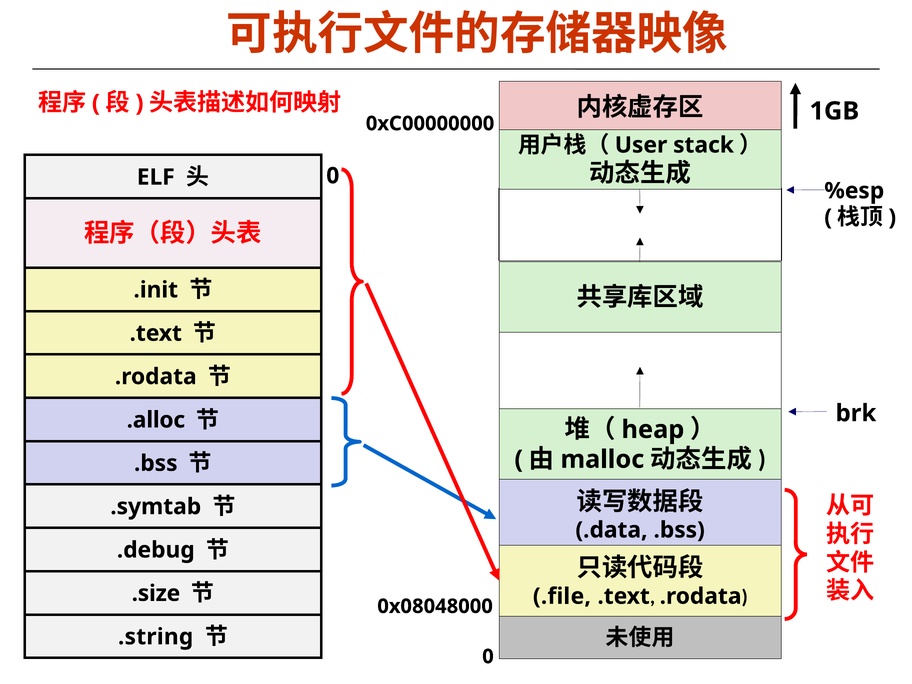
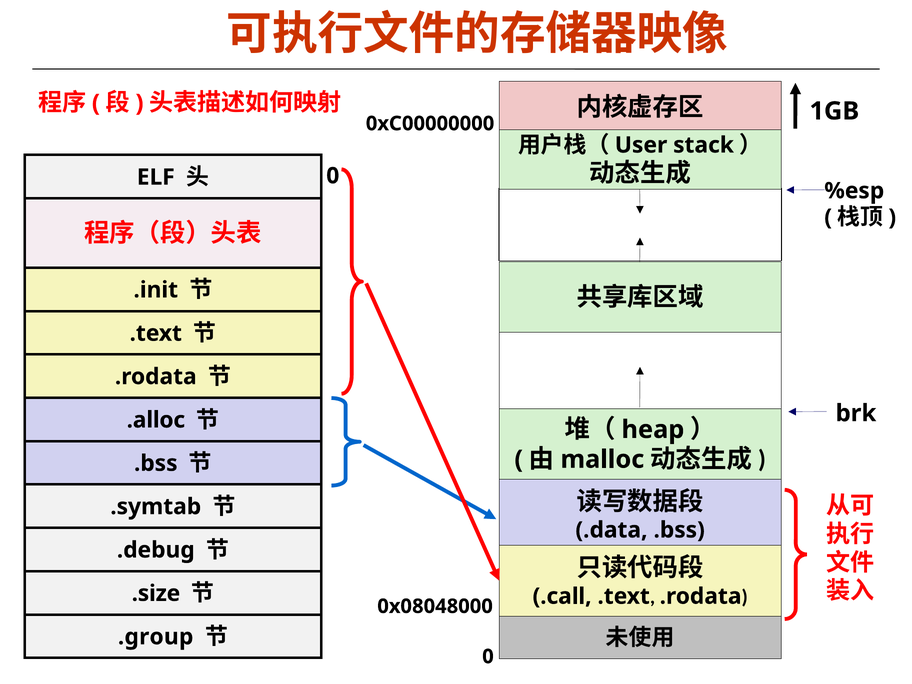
.file: .file -> .call (562, 596)
.string: .string -> .group (156, 637)
